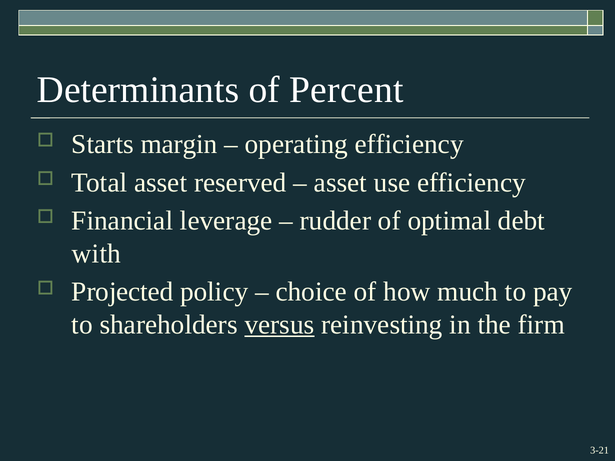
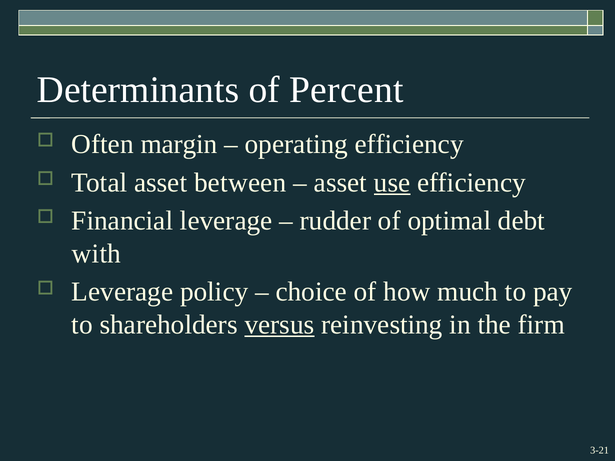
Starts: Starts -> Often (103, 144)
reserved: reserved -> between (240, 183)
use underline: none -> present (392, 183)
Projected: Projected -> Leverage (122, 292)
